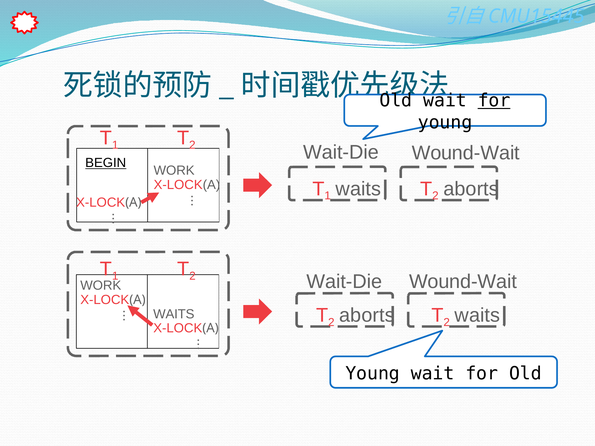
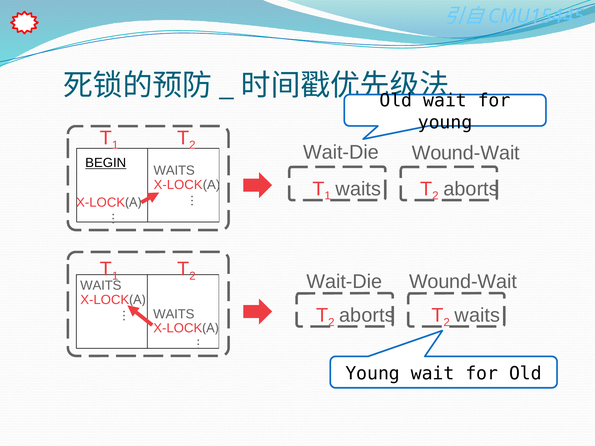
for underline: present -> none (494, 101)
WORK: WORK -> WAITS (174, 171)
WORK: WORK -> WAITS (101, 286)
